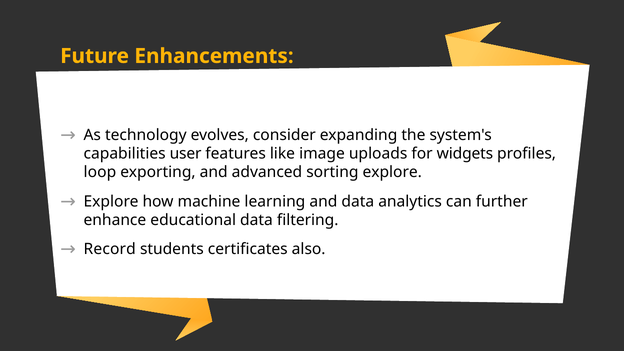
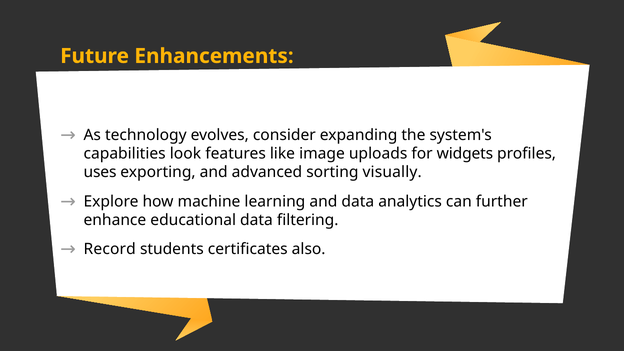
user: user -> look (185, 154)
loop: loop -> uses (100, 172)
sorting explore: explore -> visually (392, 172)
